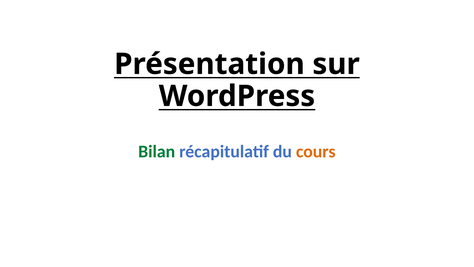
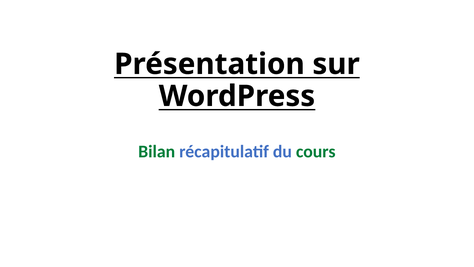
cours colour: orange -> green (316, 151)
